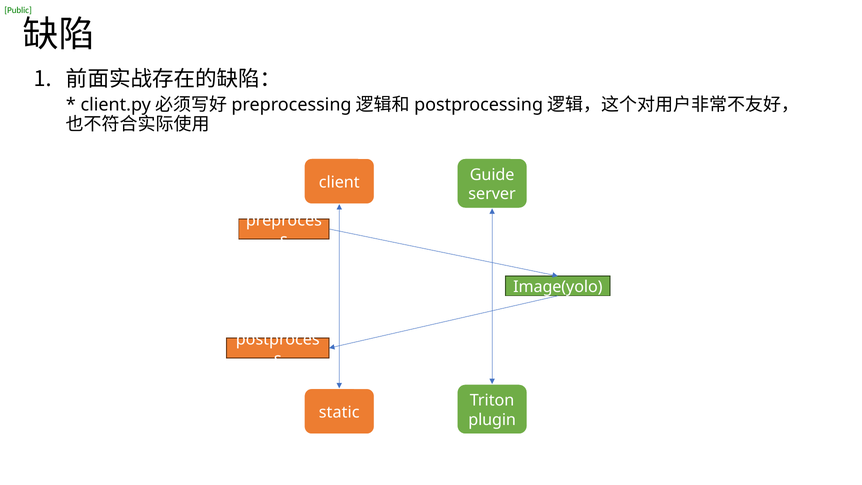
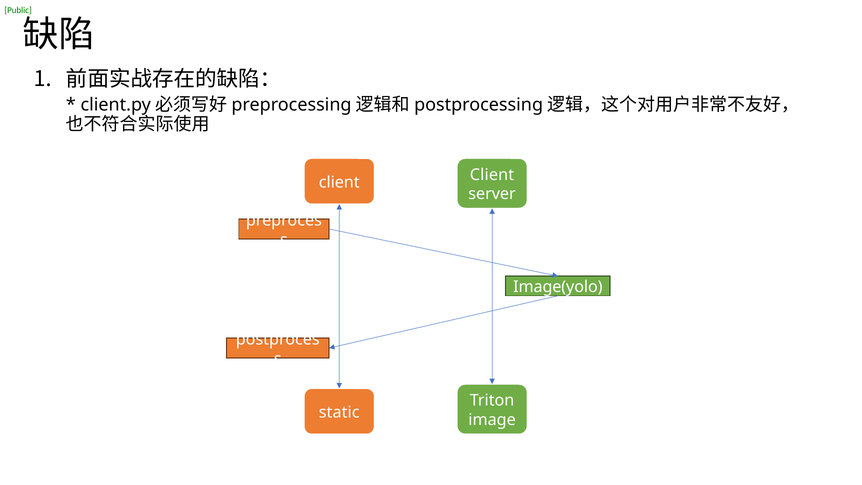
client Guide: Guide -> Client (492, 175)
plugin: plugin -> image (492, 420)
